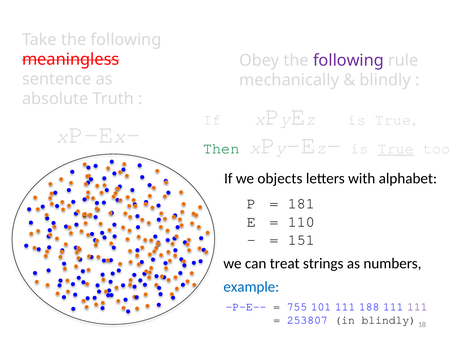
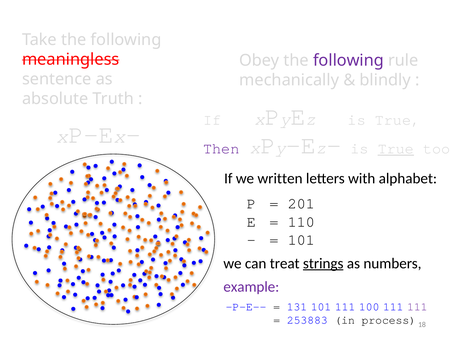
Then colour: green -> purple (221, 149)
objects: objects -> written (280, 178)
181: 181 -> 201 (301, 204)
151: 151 -> 101 (301, 240)
strings underline: none -> present (323, 263)
example colour: blue -> purple (251, 287)
755: 755 -> 131 (297, 306)
188: 188 -> 100 (369, 306)
253807: 253807 -> 253883 (307, 320)
in blindly: blindly -> process (389, 320)
